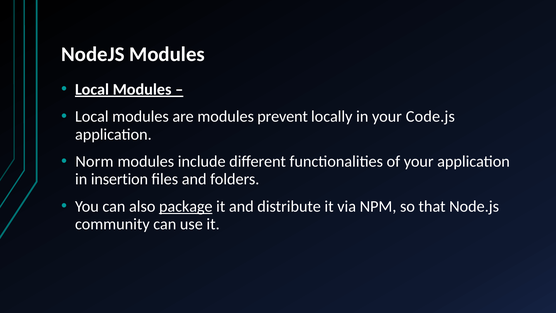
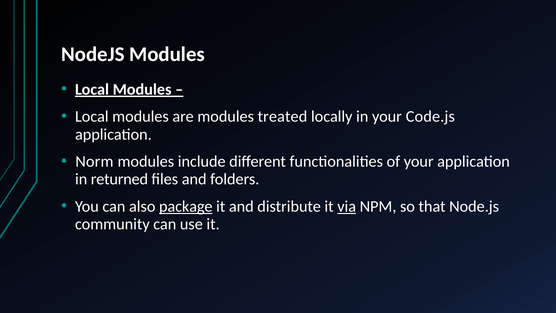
prevent: prevent -> treated (282, 116)
insertion: insertion -> returned (119, 179)
via underline: none -> present (347, 206)
